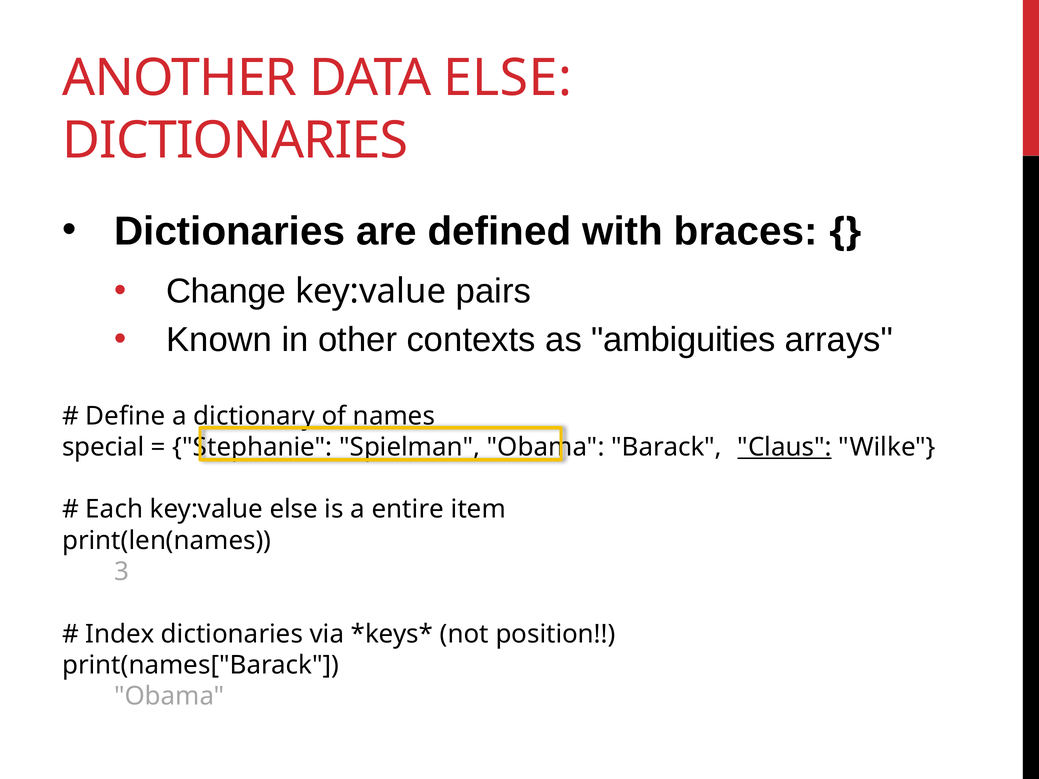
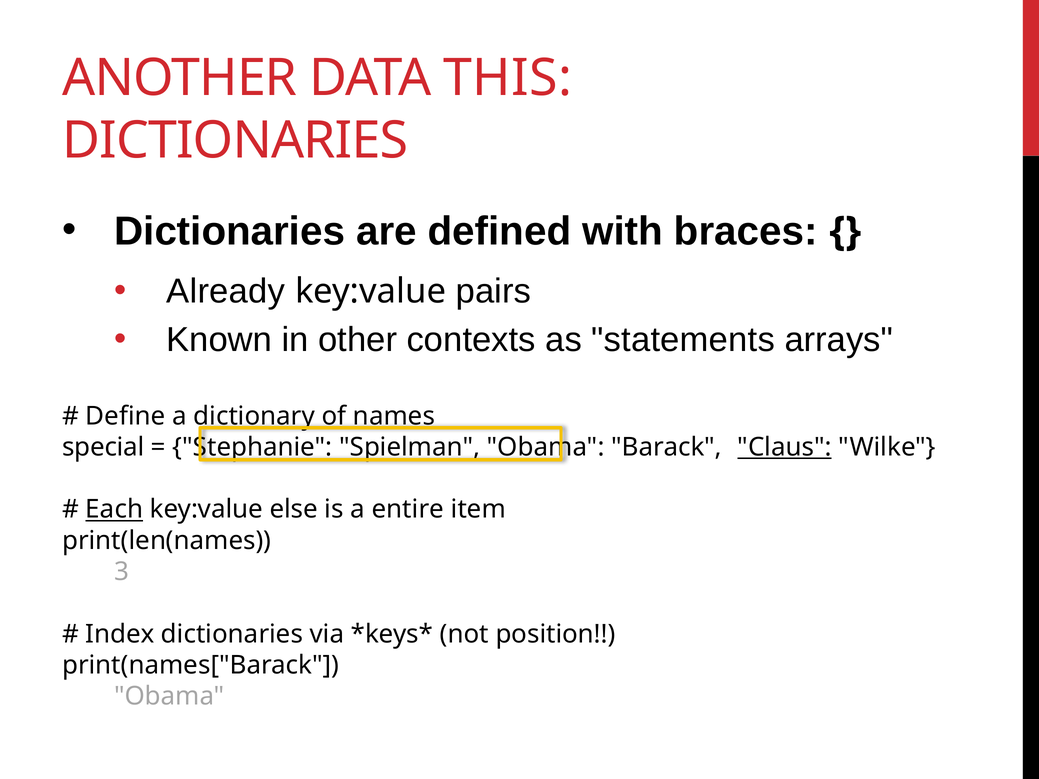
DATA ELSE: ELSE -> THIS (508, 78)
Change: Change -> Already (226, 292)
ambiguities: ambiguities -> statements (683, 340)
Each underline: none -> present (114, 510)
